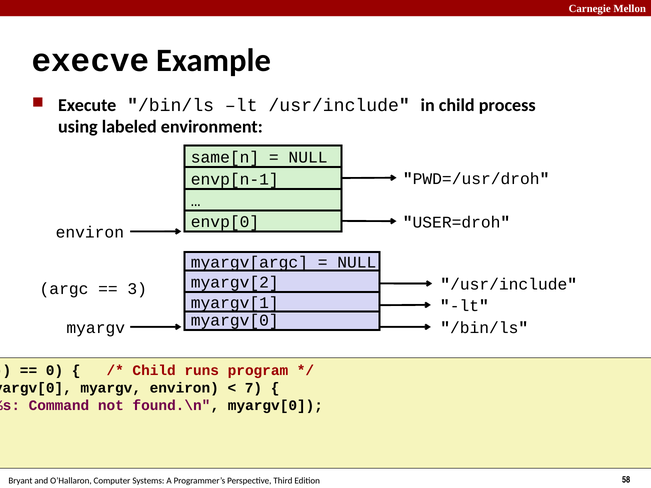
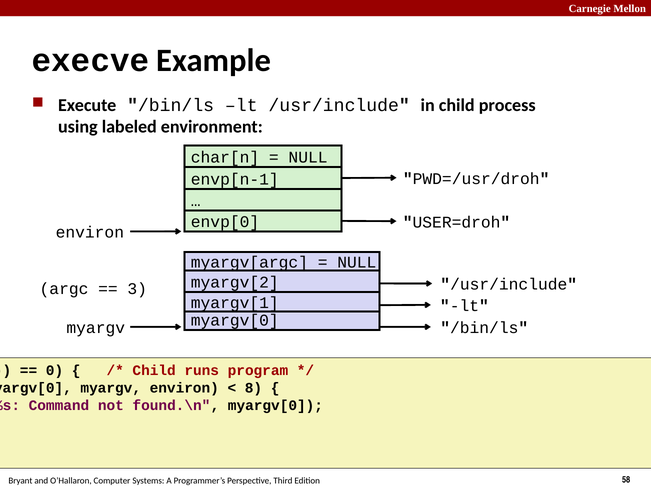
same[n: same[n -> char[n (225, 158)
7: 7 -> 8 (253, 388)
